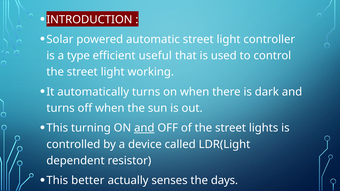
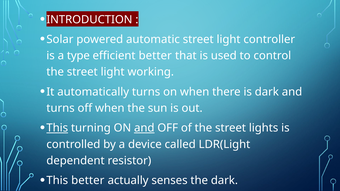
efficient useful: useful -> better (155, 56)
This underline: none -> present (57, 128)
the days: days -> dark (224, 181)
